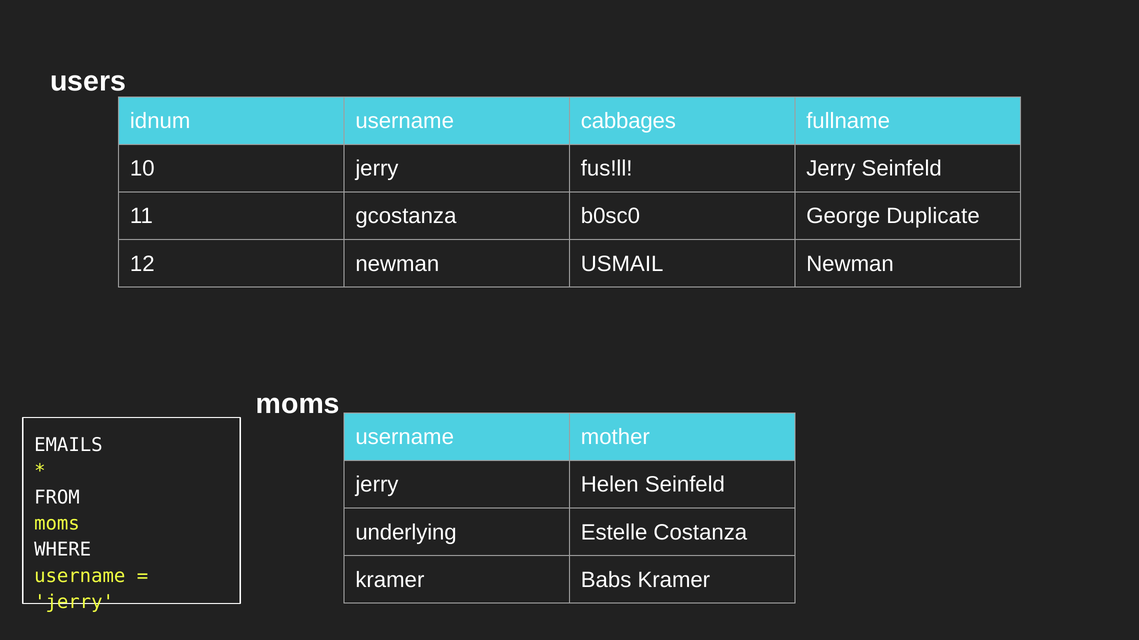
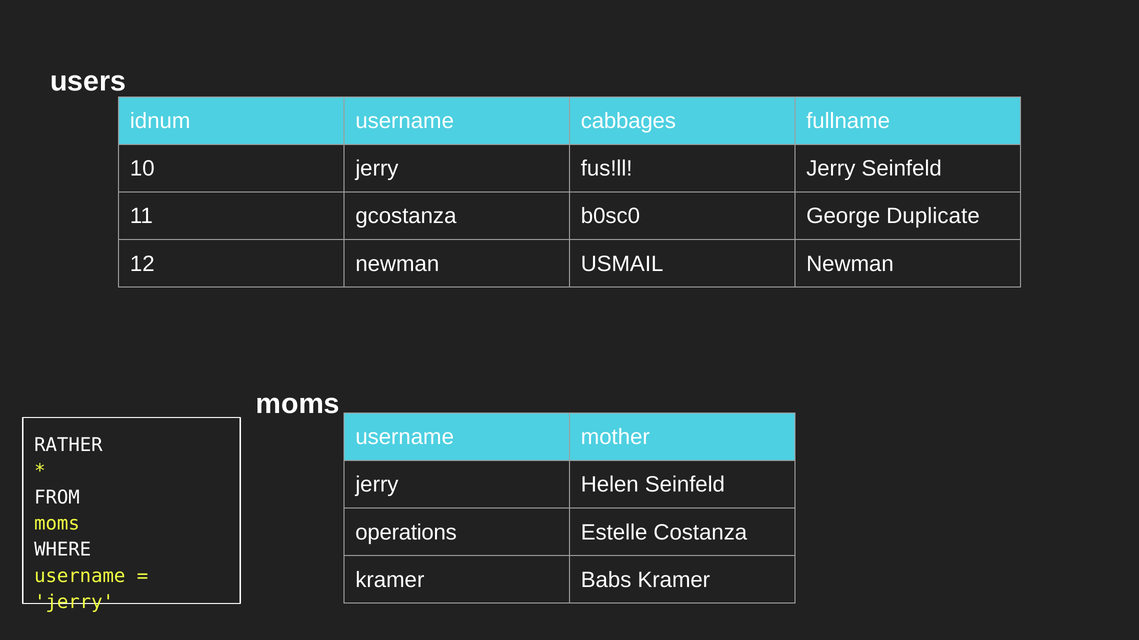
EMAILS: EMAILS -> RATHER (68, 445)
underlying: underlying -> operations (406, 533)
